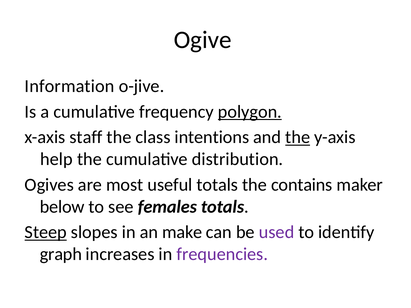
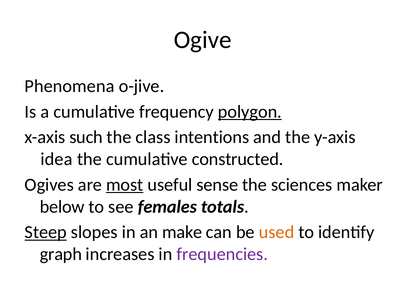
Information: Information -> Phenomena (70, 86)
staff: staff -> such (86, 137)
the underline: present -> none (298, 137)
help: help -> idea (56, 159)
distribution: distribution -> constructed (238, 159)
most underline: none -> present (125, 185)
useful totals: totals -> sense (217, 185)
contains: contains -> sciences (302, 185)
used colour: purple -> orange (277, 232)
